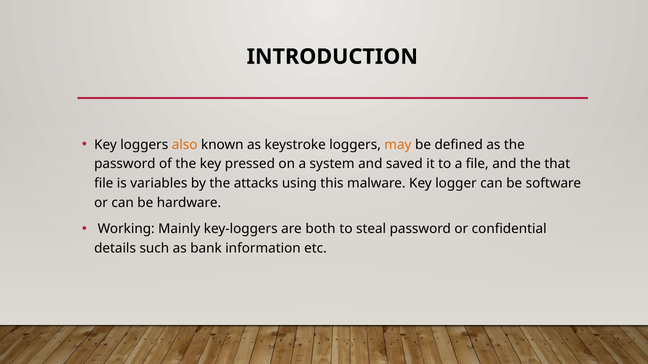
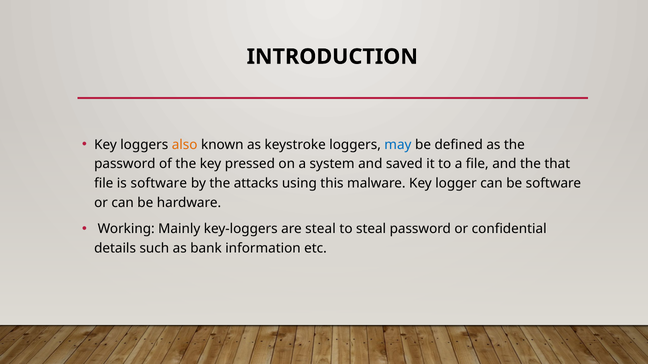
may colour: orange -> blue (398, 145)
is variables: variables -> software (159, 184)
are both: both -> steal (321, 229)
